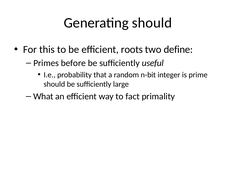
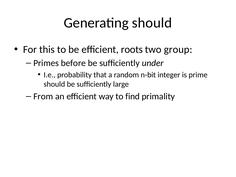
define: define -> group (178, 50)
useful: useful -> under (153, 63)
What: What -> From (43, 96)
fact: fact -> find (133, 96)
